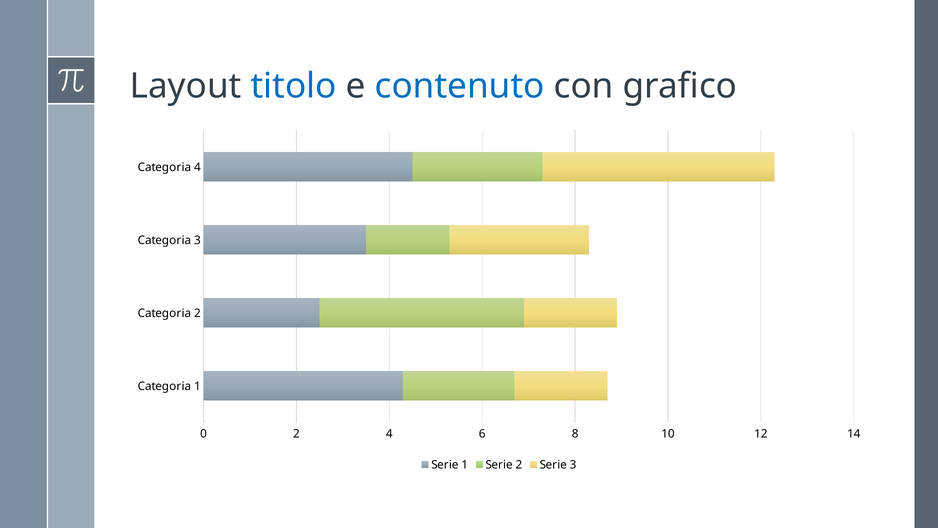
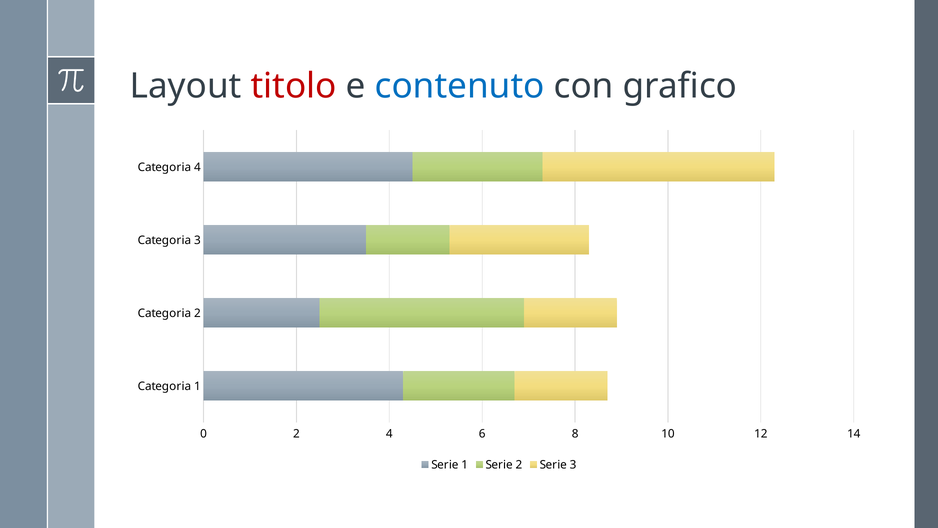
titolo colour: blue -> red (294, 86)
